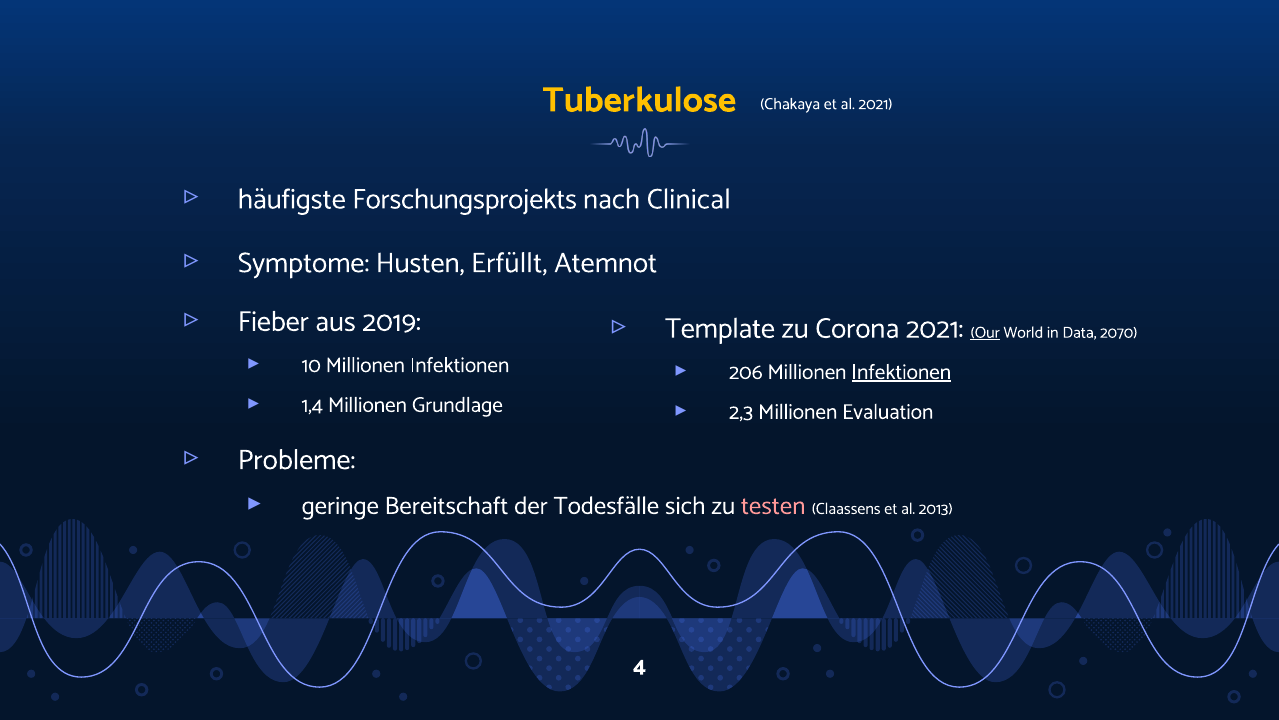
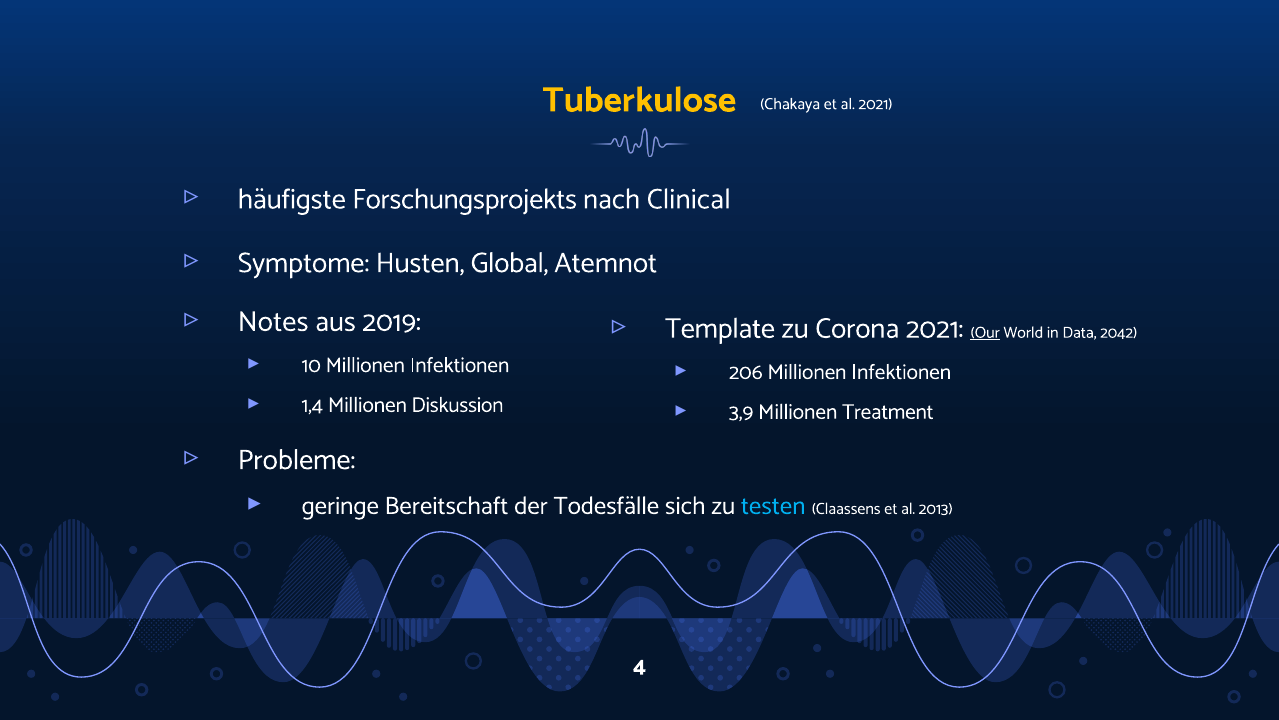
Erfüllt: Erfüllt -> Global (510, 263)
Fieber: Fieber -> Notes (273, 321)
2070: 2070 -> 2042 (1119, 332)
Infektionen underline: present -> none (901, 372)
Grundlage: Grundlage -> Diskussion (457, 405)
2,3: 2,3 -> 3,9 (741, 411)
Evaluation: Evaluation -> Treatment (888, 411)
testen colour: pink -> light blue (773, 505)
